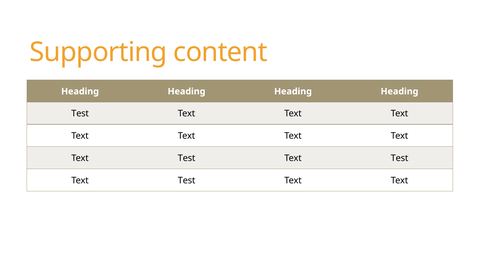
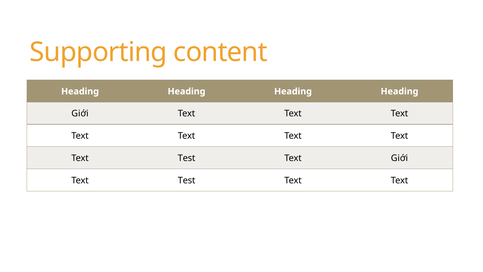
Test: Test -> Giới (80, 114)
Test: Test -> Giới (399, 158)
